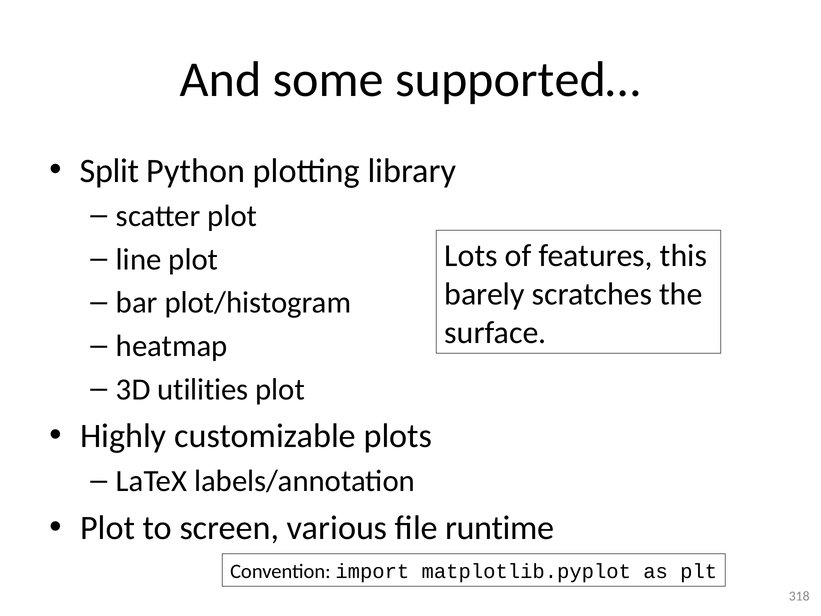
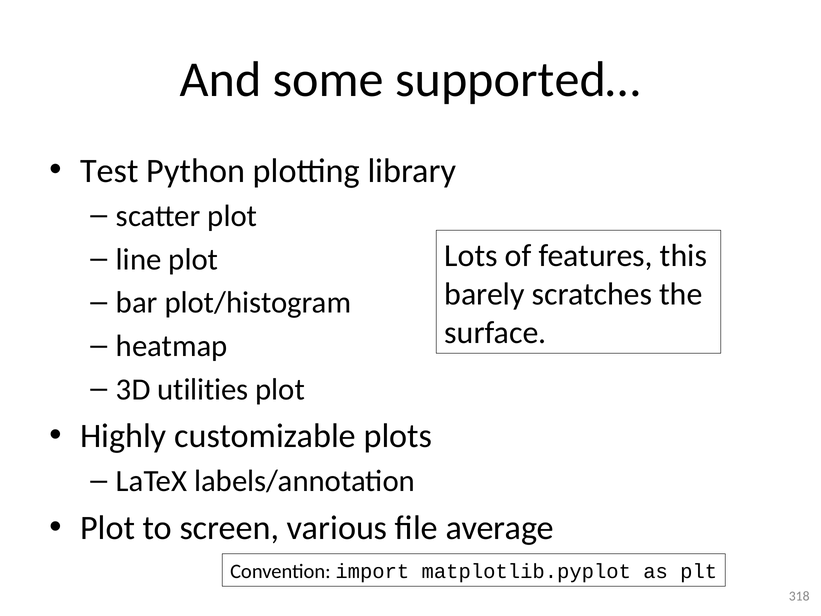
Split: Split -> Test (109, 171)
runtime: runtime -> average (500, 528)
